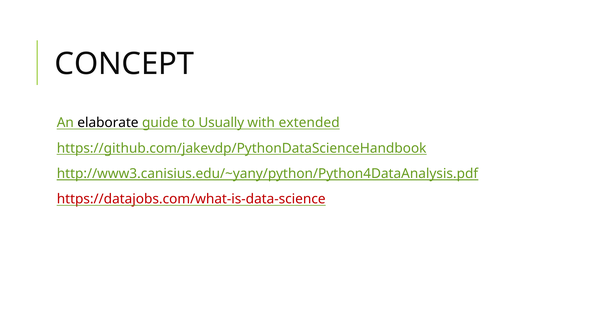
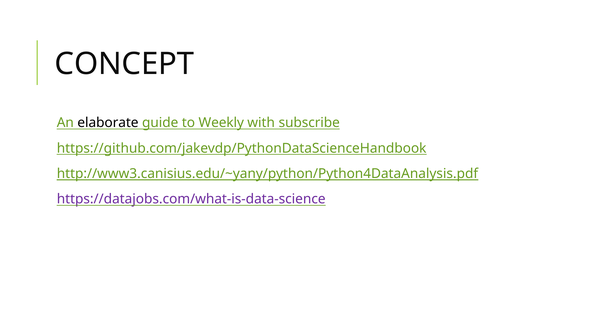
Usually: Usually -> Weekly (221, 123)
extended: extended -> subscribe (309, 123)
https://datajobs.com/what-is-data-science colour: red -> purple (191, 199)
